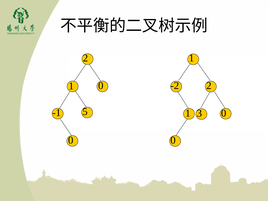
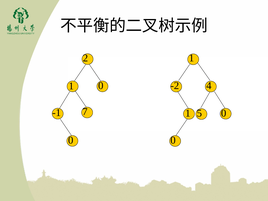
-2 2: 2 -> 4 (209, 86)
5: 5 -> 7 (85, 112)
3: 3 -> 5 (199, 113)
